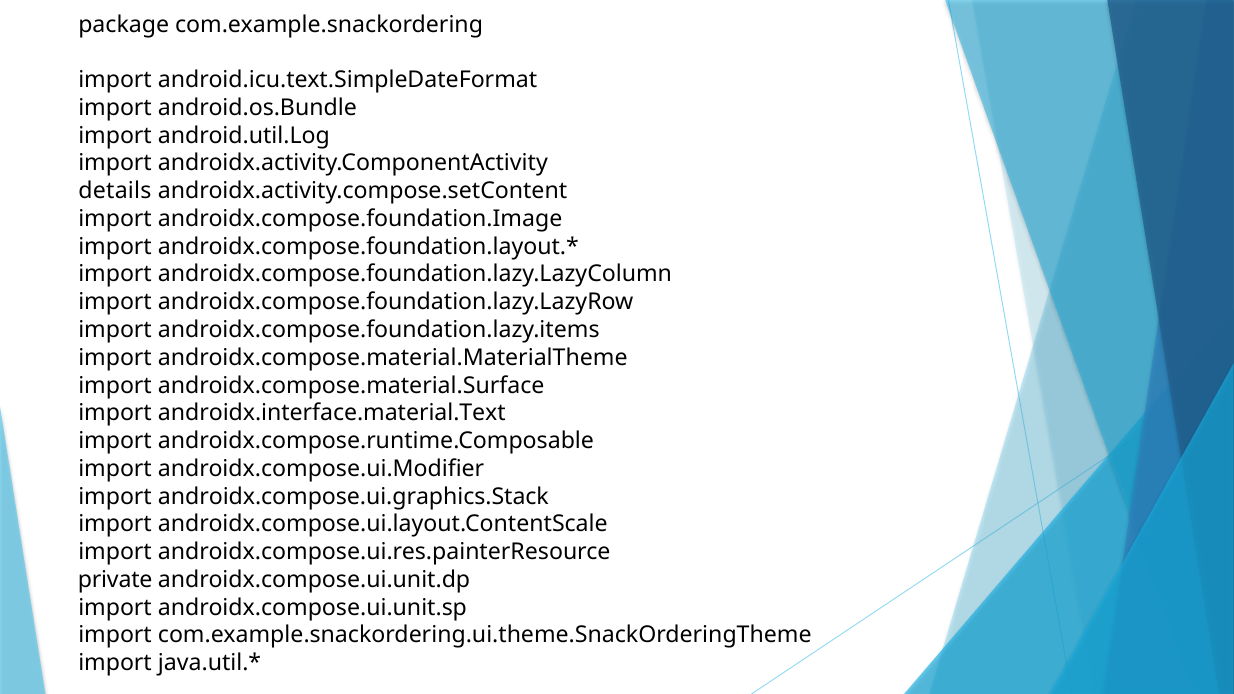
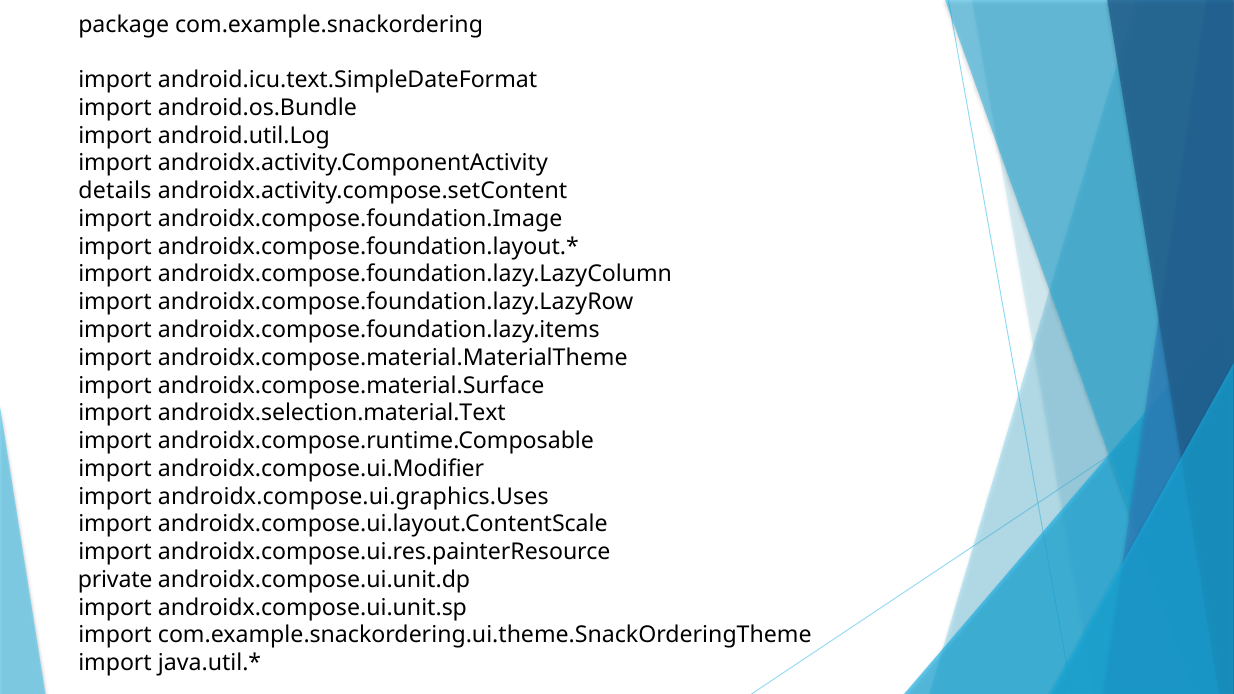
androidx.interface.material.Text: androidx.interface.material.Text -> androidx.selection.material.Text (332, 413)
androidx.compose.ui.graphics.Stack: androidx.compose.ui.graphics.Stack -> androidx.compose.ui.graphics.Uses (353, 497)
